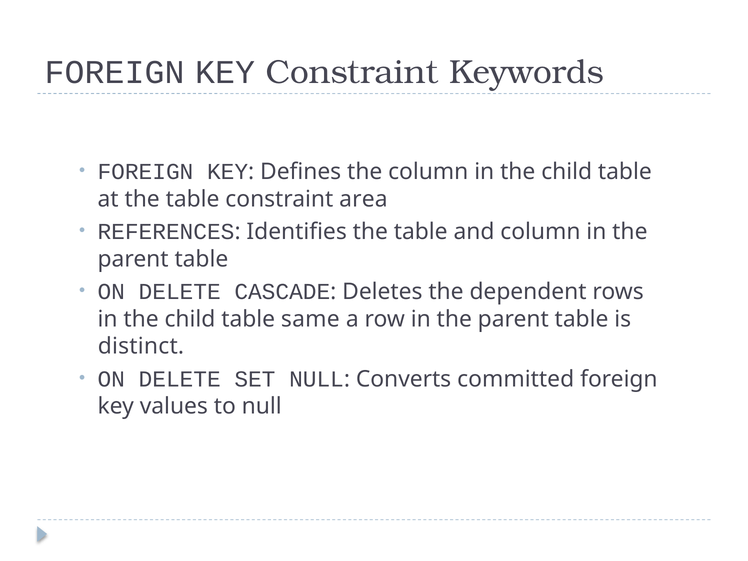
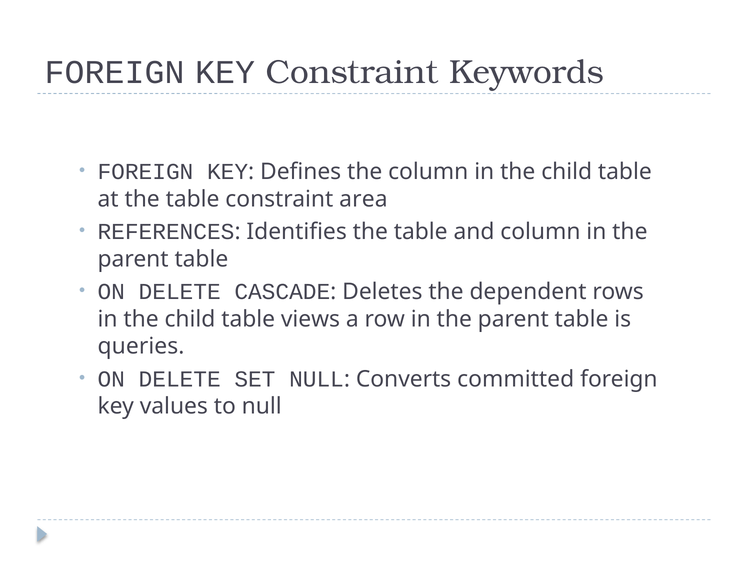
same: same -> views (310, 319)
distinct: distinct -> queries (141, 346)
